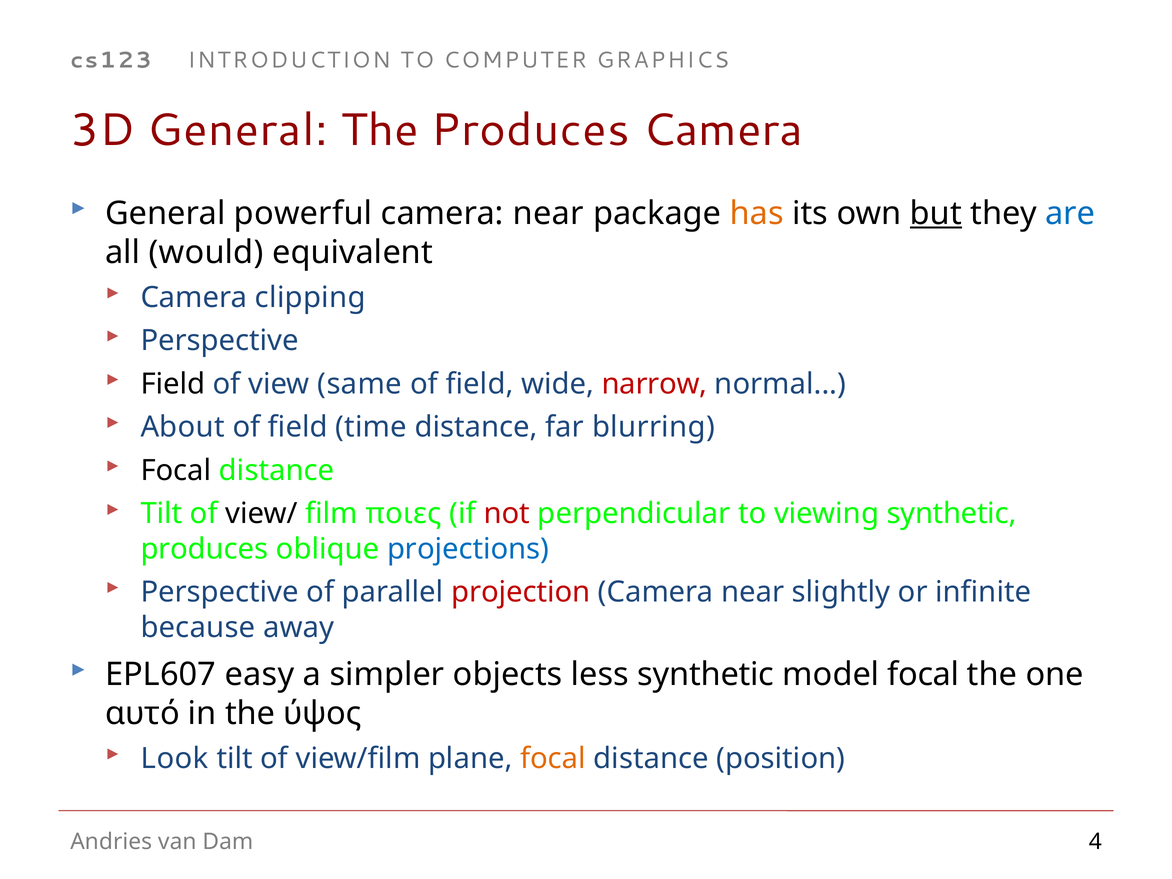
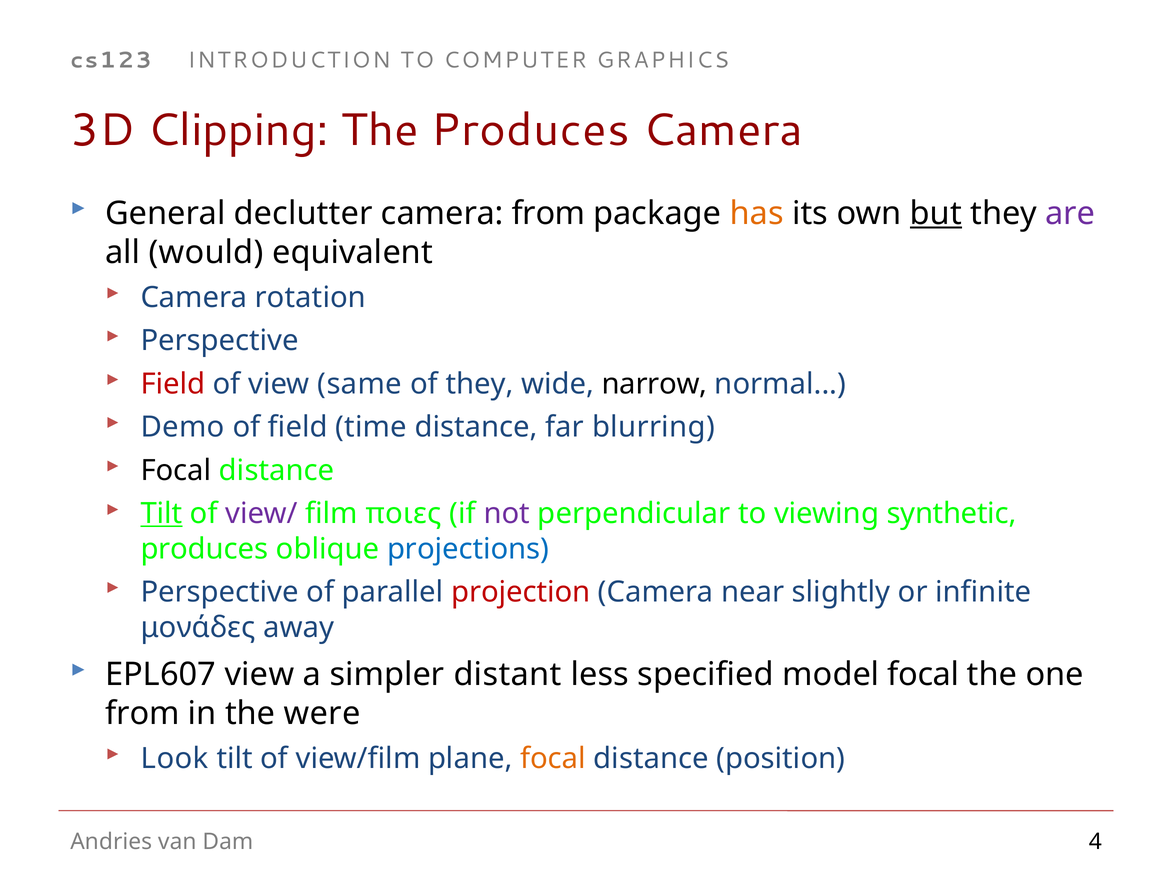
3D General: General -> Clipping (238, 130)
powerful: powerful -> declutter (303, 213)
near: near -> from (549, 213)
are colour: blue -> purple (1070, 213)
clipping: clipping -> rotation (310, 297)
Field colour: black -> red (173, 384)
field: field -> they (480, 384)
narrow colour: red -> black (654, 384)
About: About -> Demo (183, 427)
Tilt underline: none -> present (161, 514)
view/ colour: black -> purple (262, 514)
not colour: red -> purple (507, 514)
because: because -> μονάδες (198, 627)
EPL607 easy: easy -> view (259, 675)
objects: objects -> distant (507, 675)
less synthetic: synthetic -> specified (706, 675)
αυτό: αυτό -> from (142, 714)
ύψος: ύψος -> were (322, 714)
